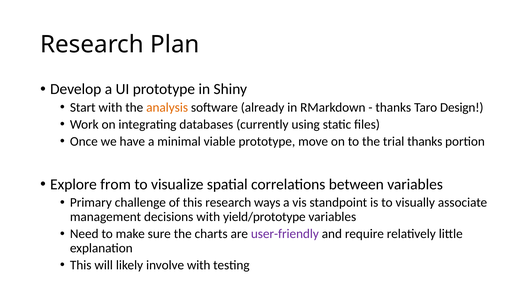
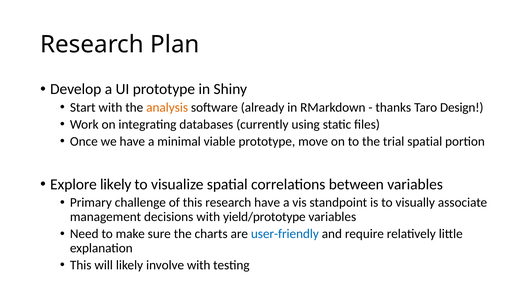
trial thanks: thanks -> spatial (425, 141)
Explore from: from -> likely (116, 184)
research ways: ways -> have (267, 203)
user-friendly colour: purple -> blue (285, 234)
